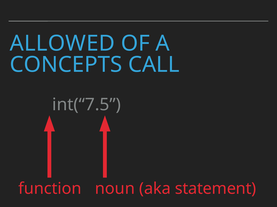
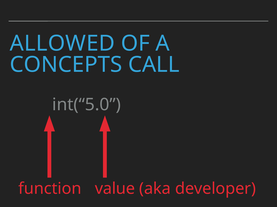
int(“7.5: int(“7.5 -> int(“5.0 (87, 105)
noun: noun -> value (115, 189)
statement: statement -> developer (215, 189)
